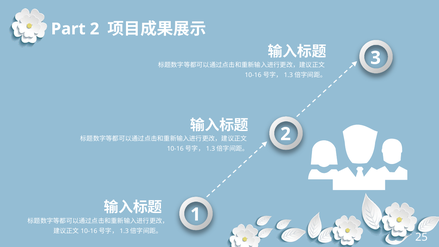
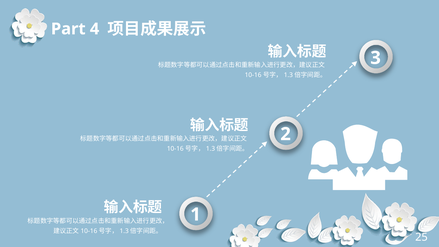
Part 2: 2 -> 4 (95, 29)
